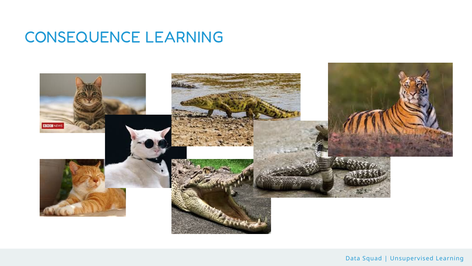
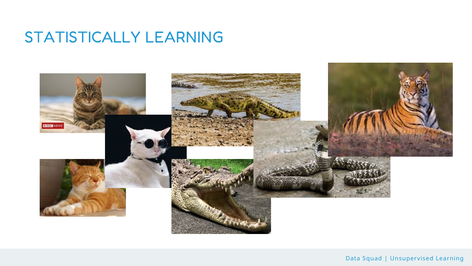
CONSEQUENCE: CONSEQUENCE -> STATISTICALLY (83, 37)
